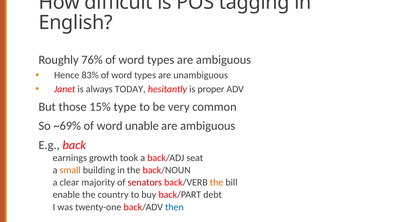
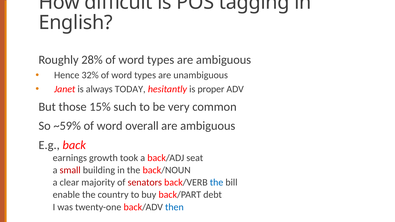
76%: 76% -> 28% (92, 60)
83%: 83% -> 32% (90, 75)
type: type -> such (125, 107)
~69%: ~69% -> ~59% (67, 126)
unable: unable -> overall (142, 126)
small colour: orange -> red (70, 170)
the colour: orange -> blue (217, 183)
